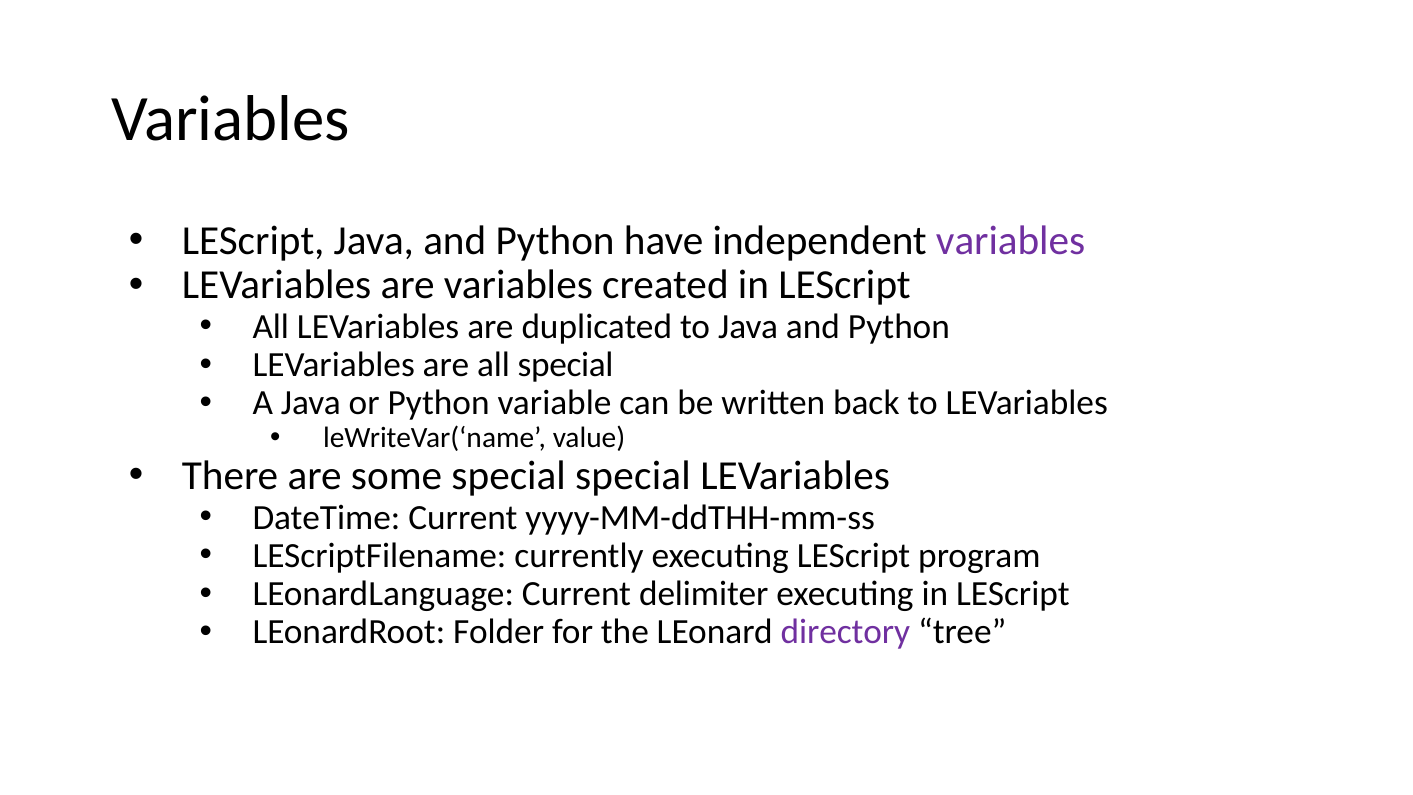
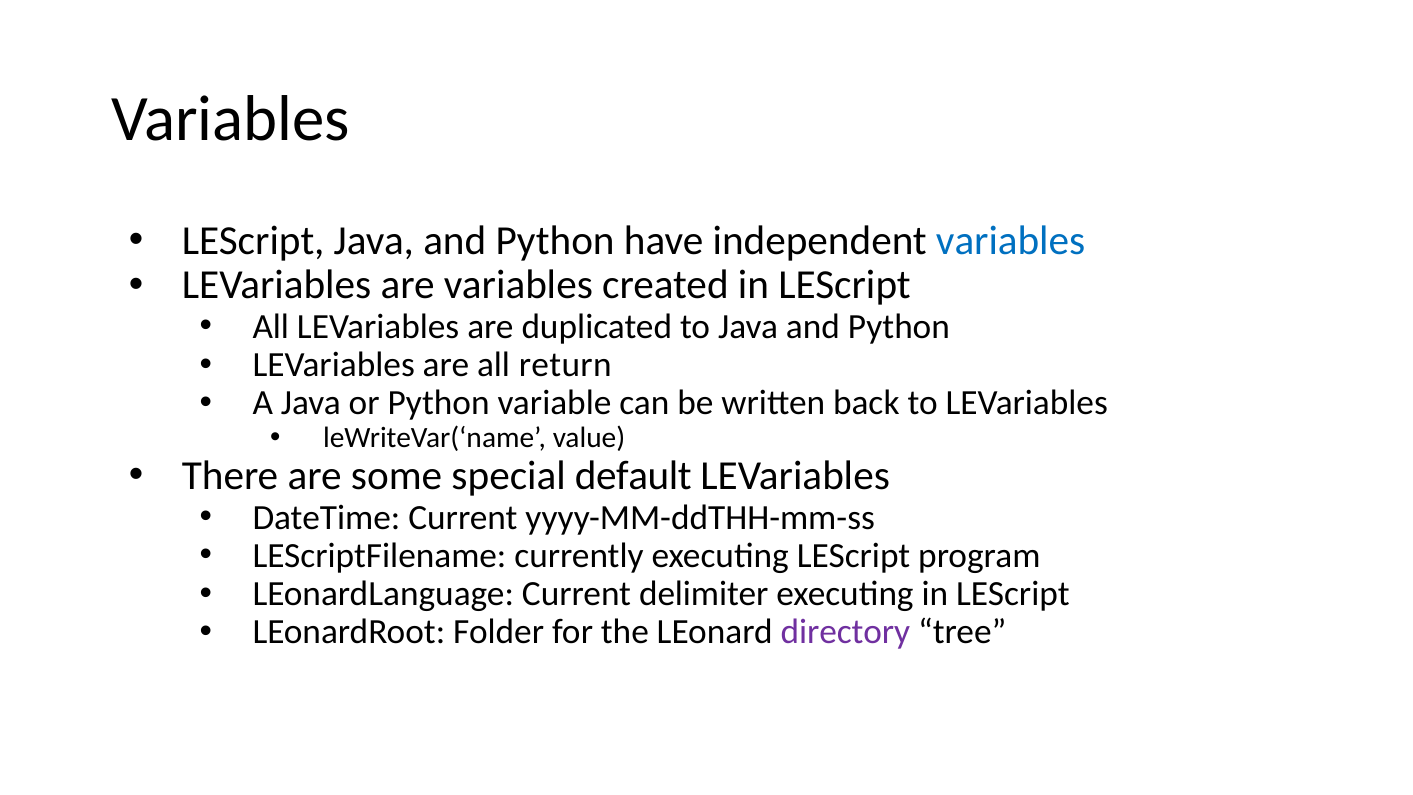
variables colour: purple -> blue (1011, 241)
all special: special -> return (565, 365)
special special: special -> default (633, 476)
